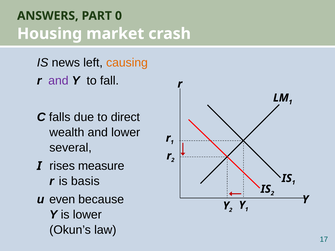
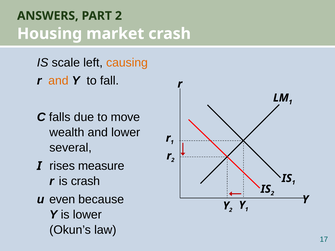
PART 0: 0 -> 2 (118, 16)
news: news -> scale (66, 63)
and colour: purple -> orange (58, 81)
direct: direct -> move (125, 117)
is basis: basis -> crash (85, 181)
